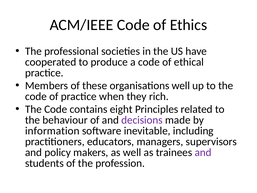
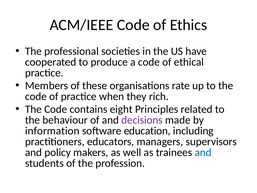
organisations well: well -> rate (181, 86)
inevitable: inevitable -> education (147, 131)
and colour: purple -> blue (203, 152)
